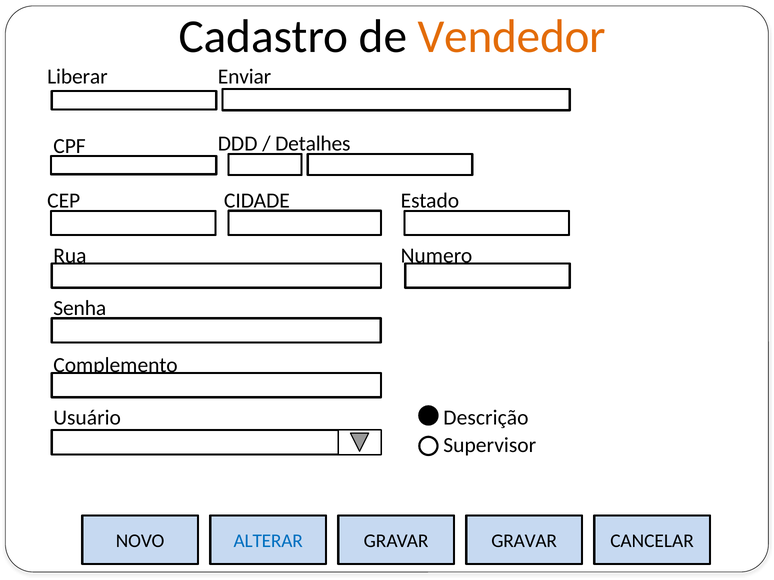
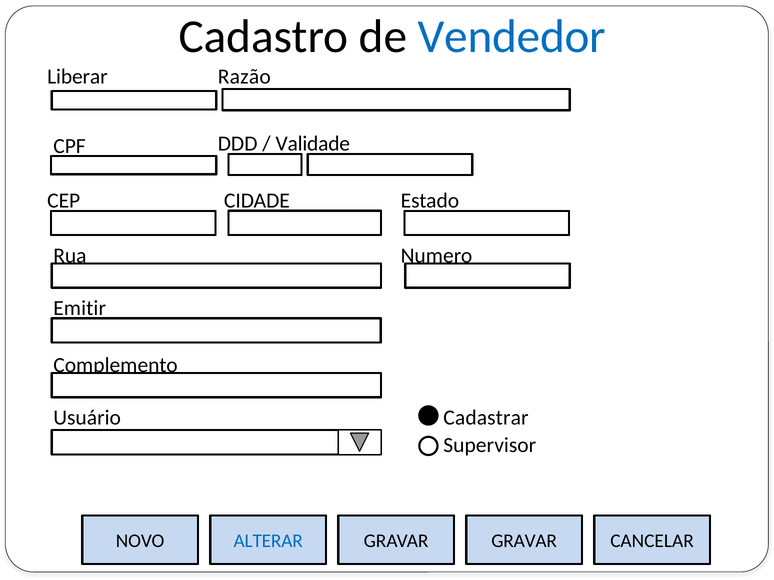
Vendedor colour: orange -> blue (512, 37)
Enviar: Enviar -> Razão (244, 77)
Detalhes: Detalhes -> Validade (313, 144)
Senha: Senha -> Emitir (80, 308)
Descrição: Descrição -> Cadastrar (486, 418)
